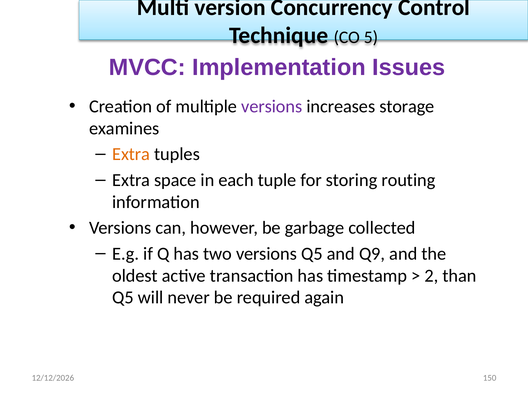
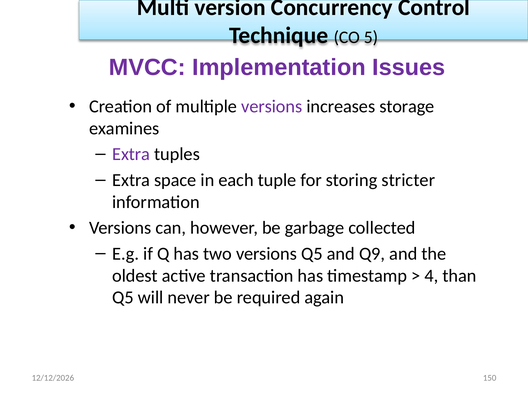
Extra colour: orange -> purple (131, 154)
routing: routing -> stricter (408, 180)
2: 2 -> 4 (431, 276)
